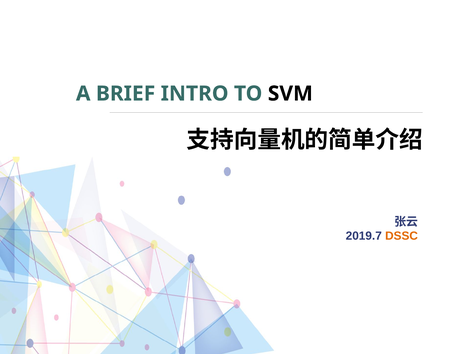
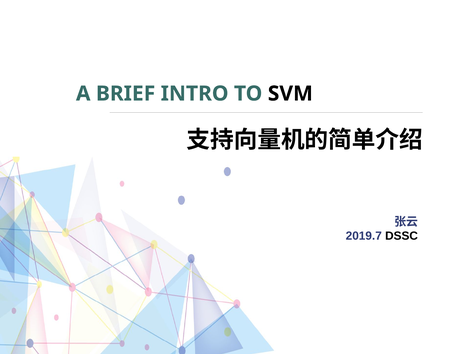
DSSC colour: orange -> black (402, 236)
